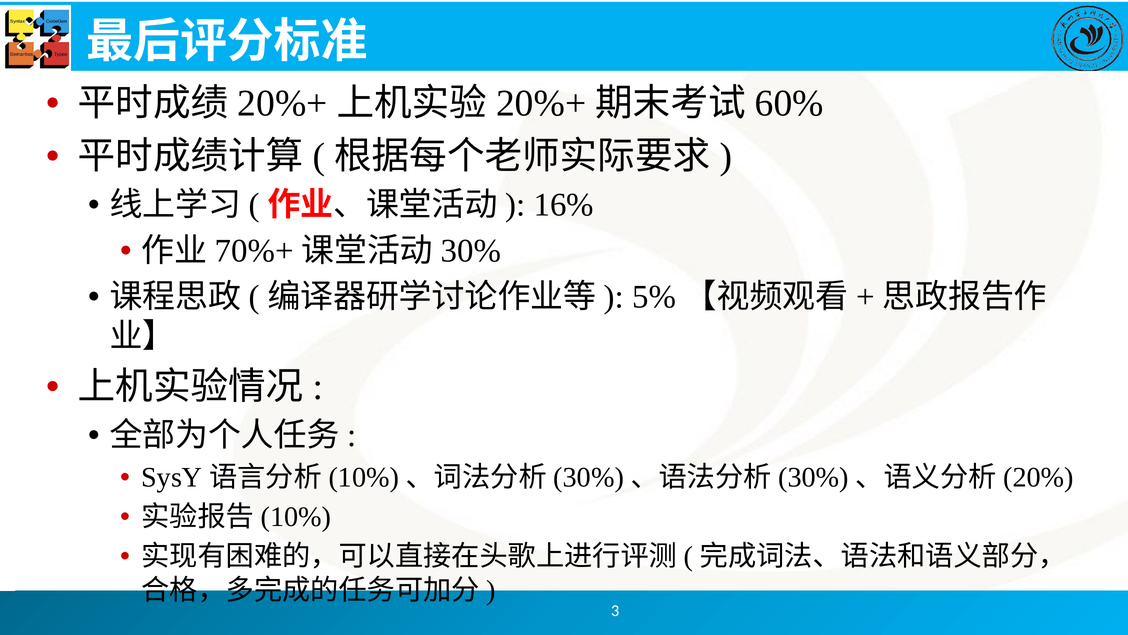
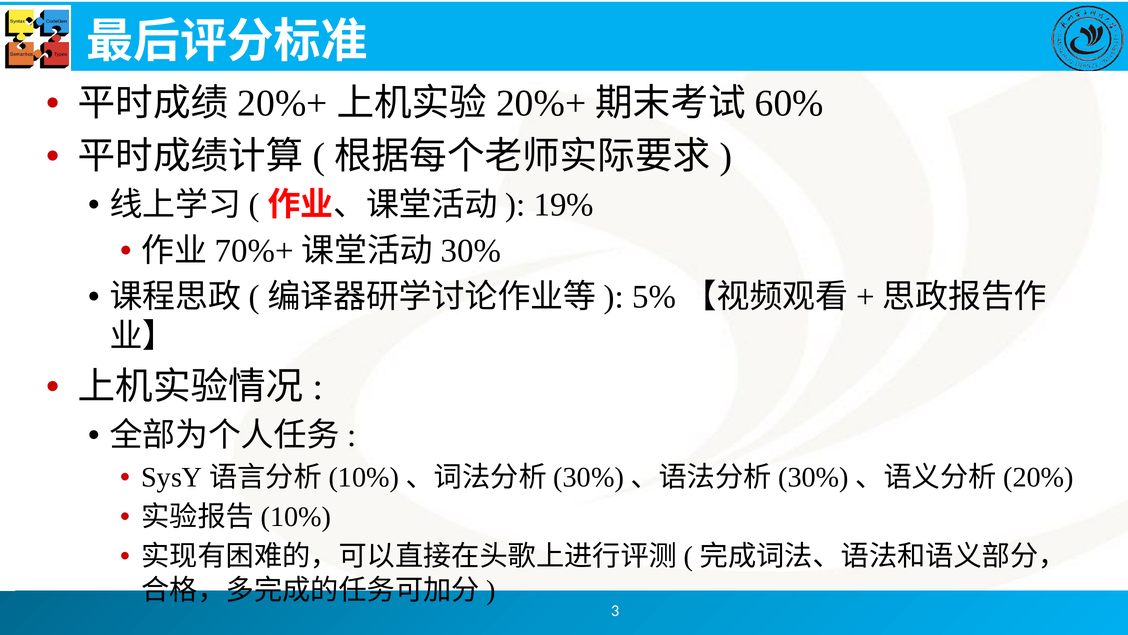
16%: 16% -> 19% (564, 205)
